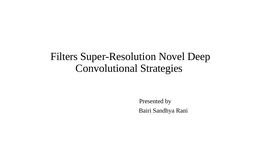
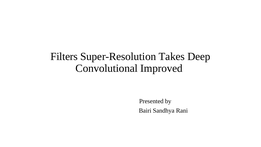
Novel: Novel -> Takes (172, 56)
Strategies: Strategies -> Improved (161, 68)
